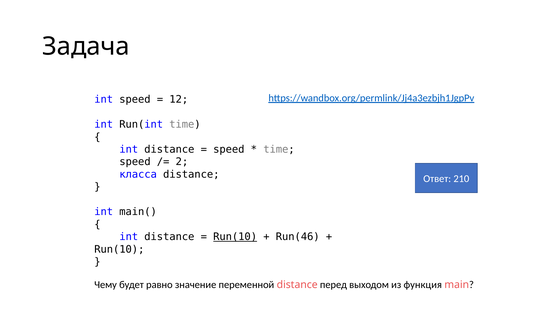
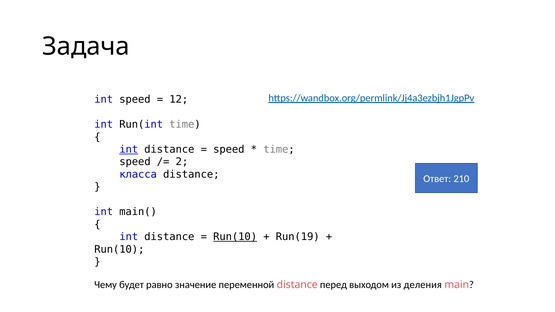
int underline: none -> present (129, 149)
Run(46: Run(46 -> Run(19 (298, 237)
функция: функция -> деления (423, 285)
